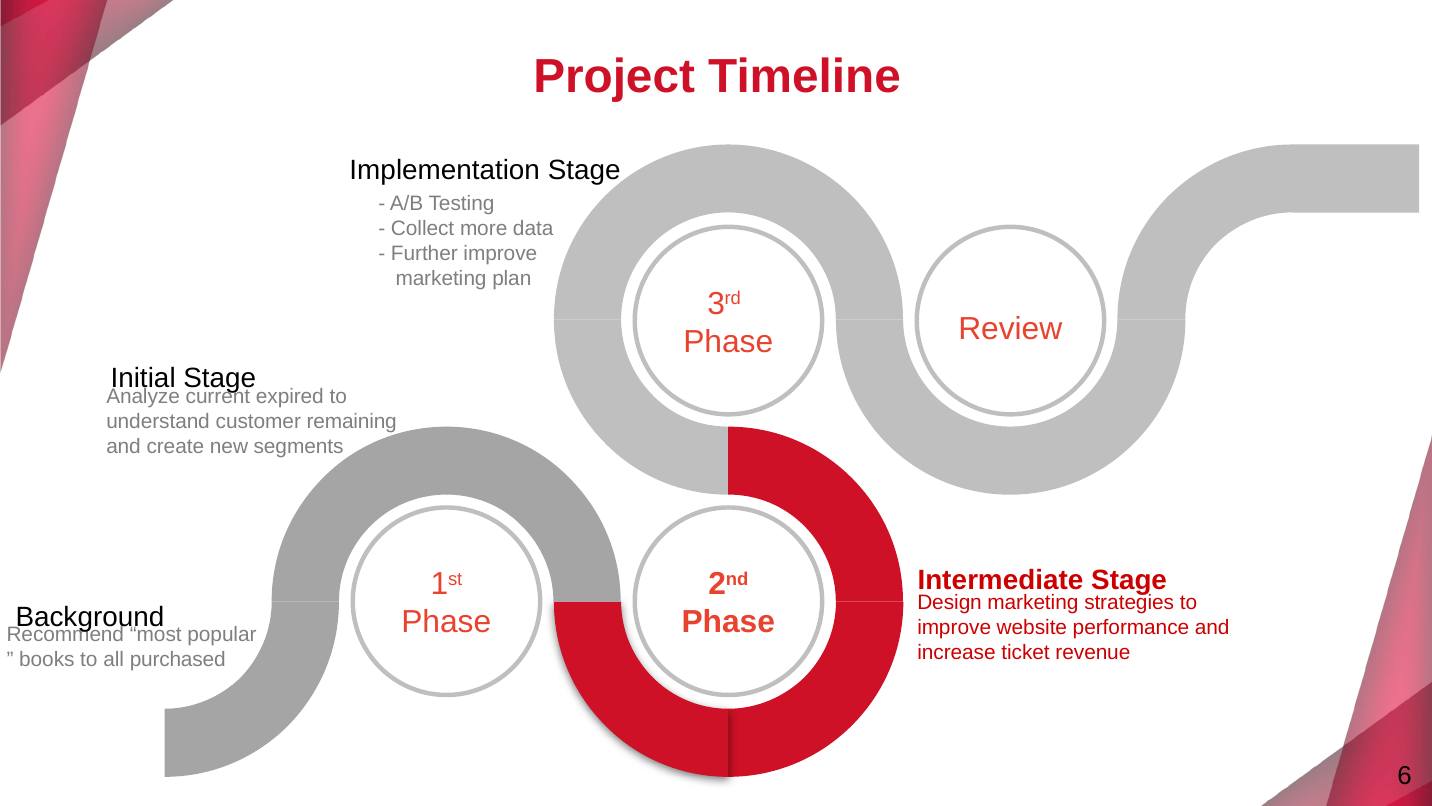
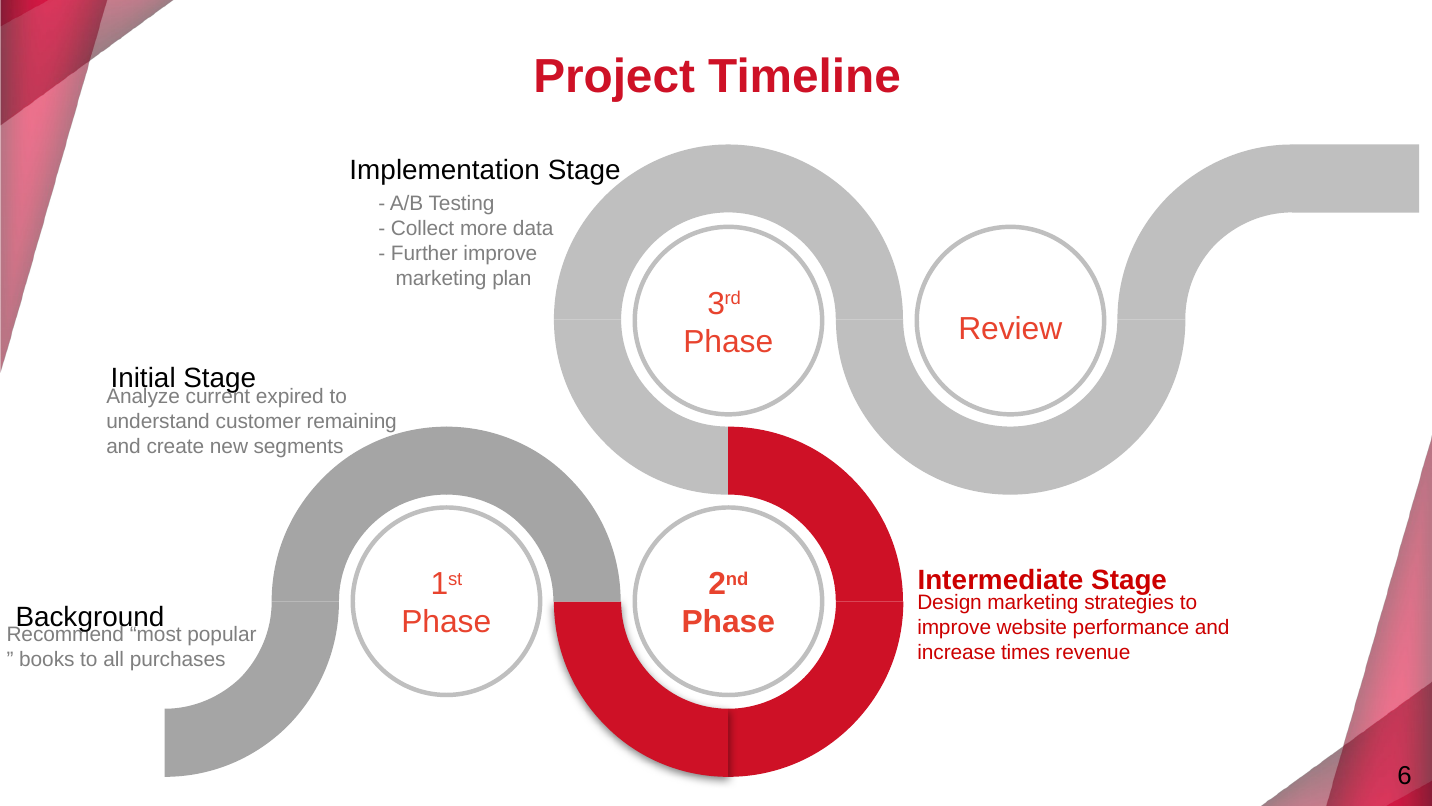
ticket: ticket -> times (1026, 652)
purchased: purchased -> purchases (178, 659)
